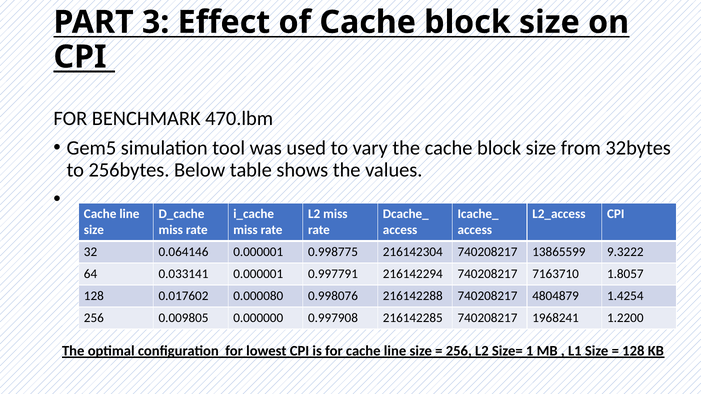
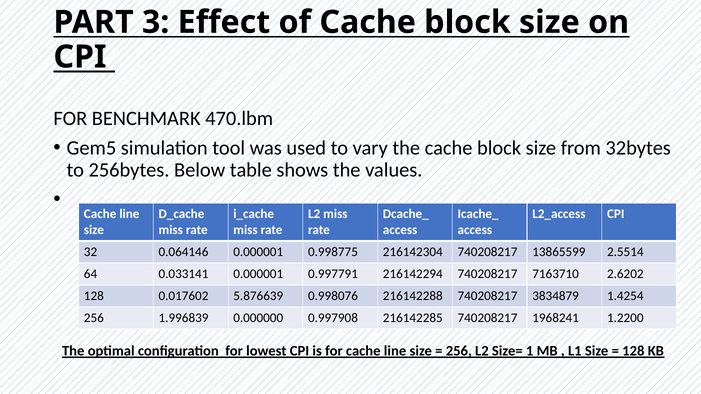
9.3222: 9.3222 -> 2.5514 (625, 252)
1.8057: 1.8057 -> 2.6202 (625, 274)
0.000080: 0.000080 -> 5.876639 (258, 296)
4804879: 4804879 -> 3834879 (556, 296)
0.009805: 0.009805 -> 1.996839 (184, 318)
